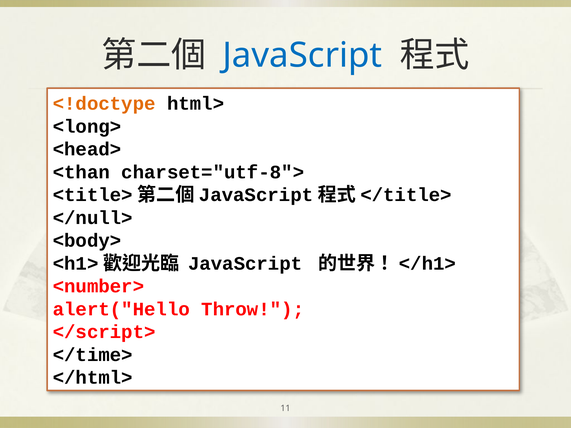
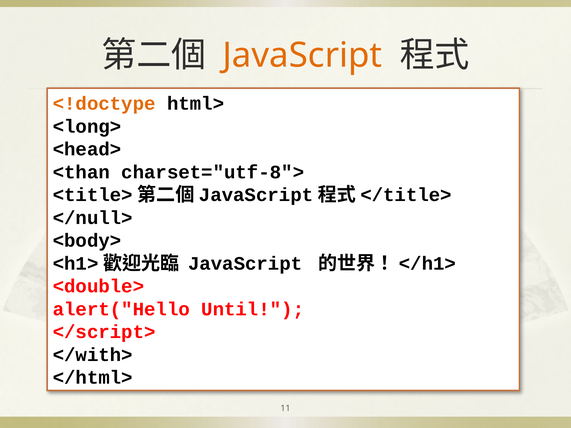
JavaScript colour: blue -> orange (302, 55)
<number>: <number> -> <double> (98, 286)
Throw: Throw -> Until (253, 309)
</time>: </time> -> </with> (93, 355)
